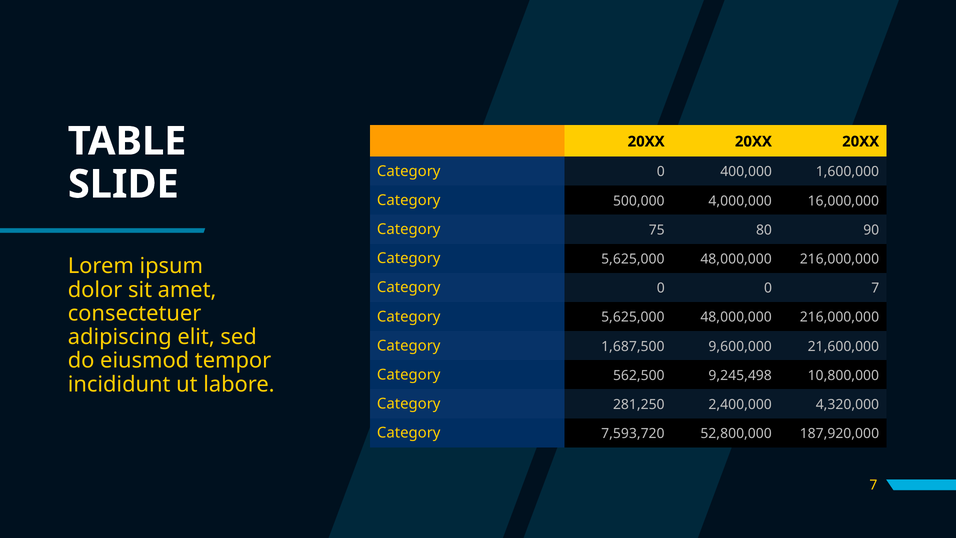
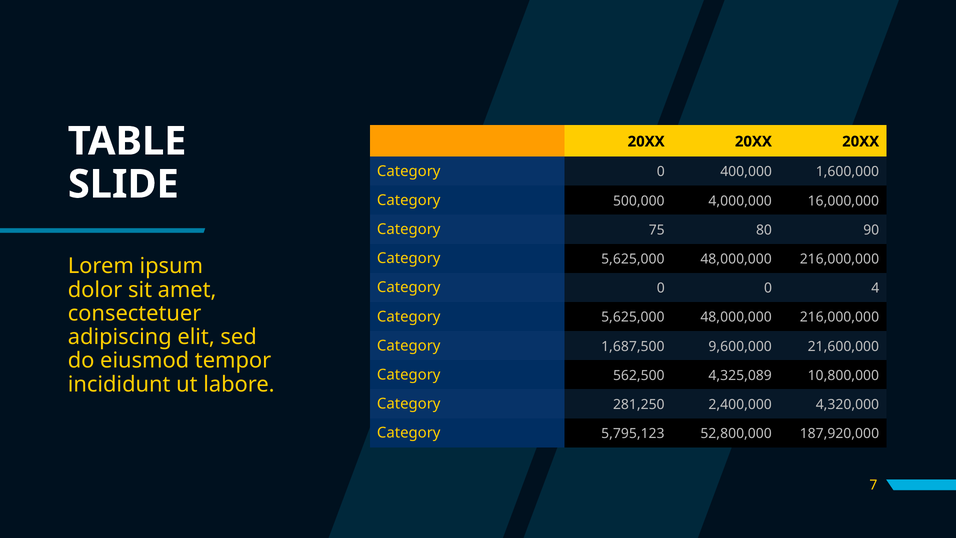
0 7: 7 -> 4 (875, 288)
9,245,498: 9,245,498 -> 4,325,089 (740, 375)
7,593,720: 7,593,720 -> 5,795,123 (633, 433)
